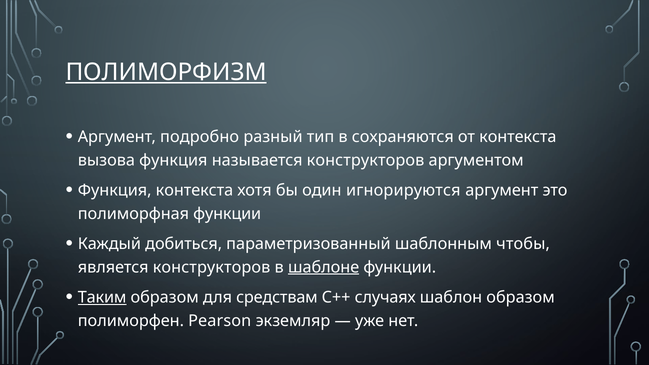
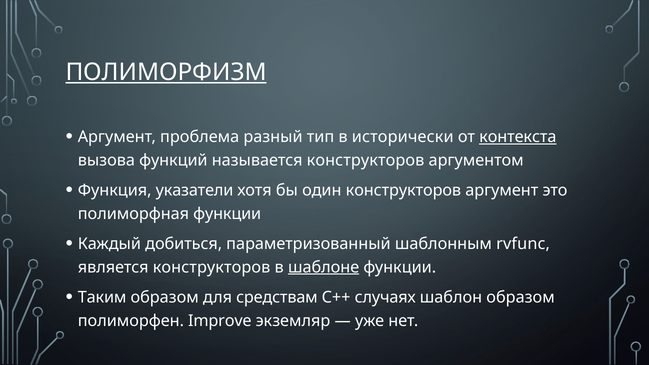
подробно: подробно -> проблема (200, 137)
сохраняются: сохраняются -> исторически (403, 137)
контекста underline: none -> present (518, 137)
вызова функция: функция -> функций (173, 160)
Функция контекста: контекста -> указатели (195, 190)
один игнорируются: игнорируются -> конструкторов (403, 190)
чтобы: чтобы -> rvfunc (523, 244)
Таким underline: present -> none (102, 297)
Pearson: Pearson -> Improve (220, 321)
